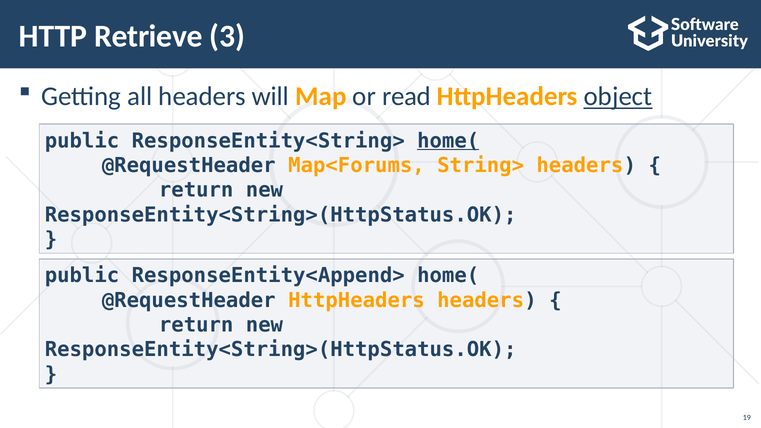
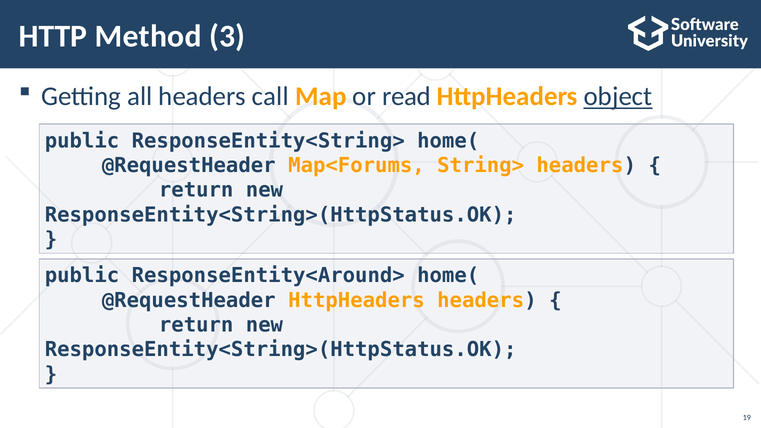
Retrieve: Retrieve -> Method (148, 36)
will: will -> call (270, 97)
home( underline: present -> none (448, 141)
ResponseEntity<Append>: ResponseEntity<Append> -> ResponseEntity<Around> (268, 276)
